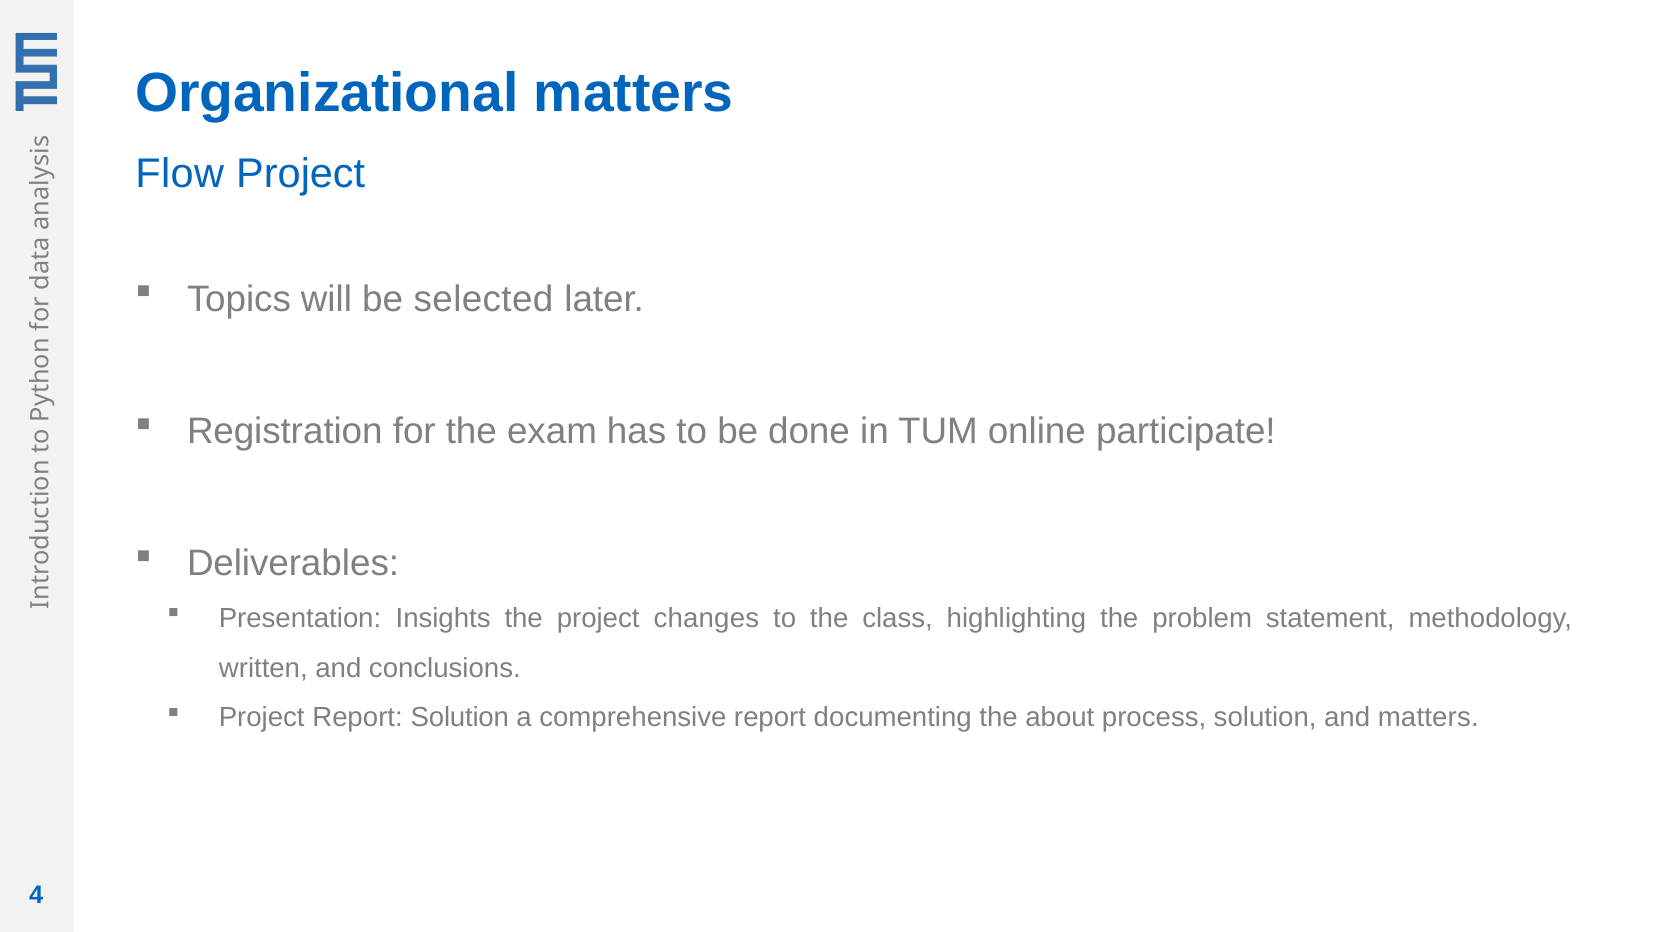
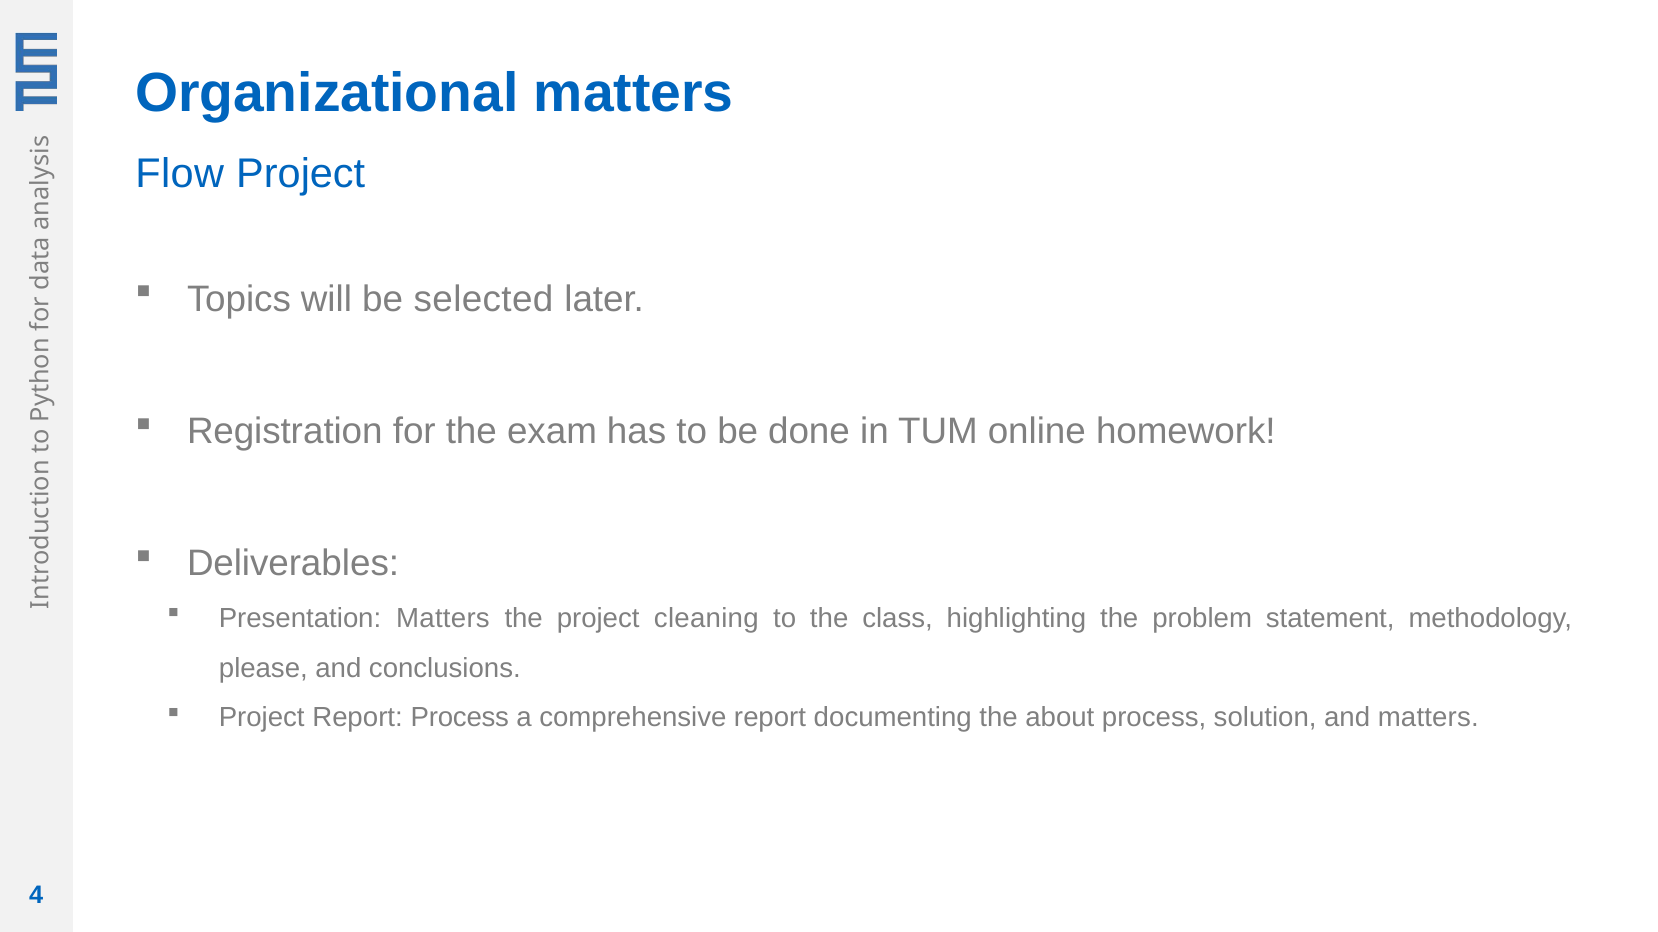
participate: participate -> homework (1186, 432)
Presentation Insights: Insights -> Matters (443, 619)
changes: changes -> cleaning (706, 619)
written: written -> please (263, 668)
Report Solution: Solution -> Process (460, 718)
